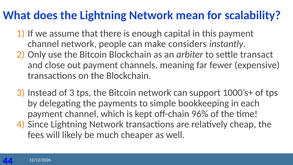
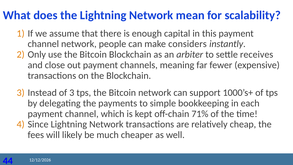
transact: transact -> receives (257, 54)
96%: 96% -> 71% (200, 114)
